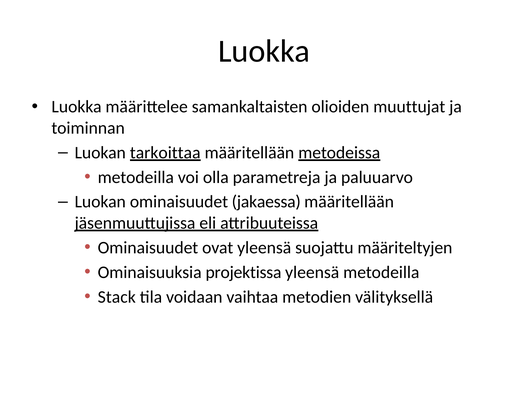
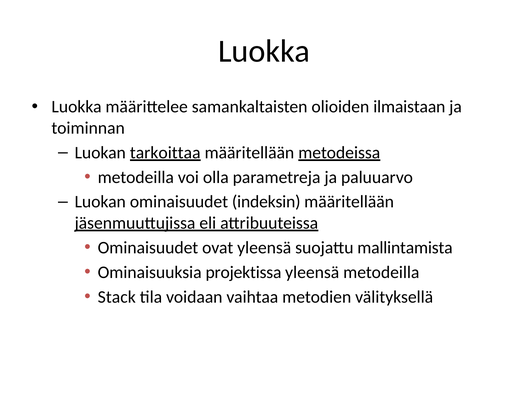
muuttujat: muuttujat -> ilmaistaan (409, 107)
jakaessa: jakaessa -> indeksin (266, 202)
määriteltyjen: määriteltyjen -> mallintamista (405, 248)
